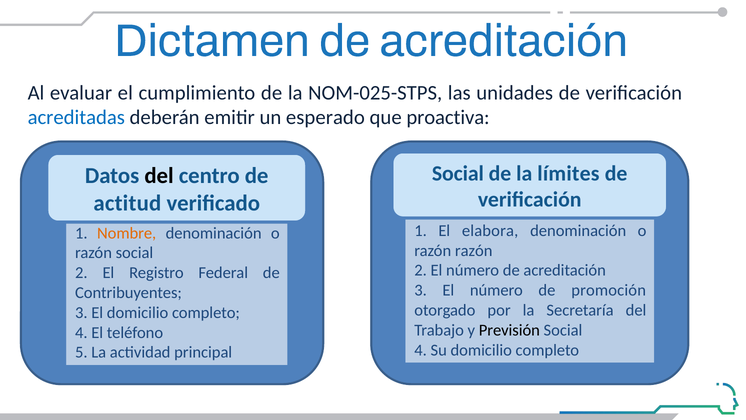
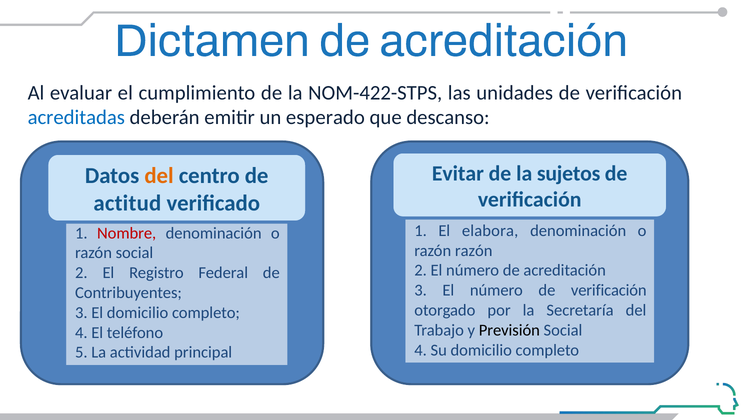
NOM-025-STPS: NOM-025-STPS -> NOM-422-STPS (375, 93)
proactiva: proactiva -> descanso (448, 117)
Social: Social -> Evitar (458, 173)
límites: límites -> sujetos (569, 173)
del colour: black -> orange (159, 175)
Nombre colour: orange -> red (127, 233)
promoción: promoción -> verificación (609, 290)
